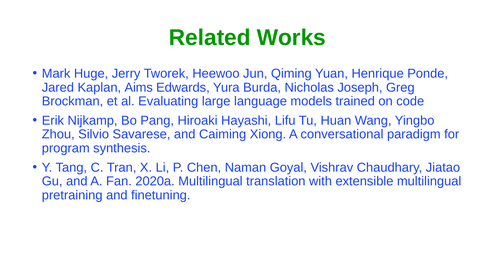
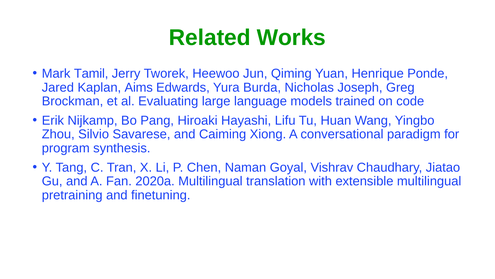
Huge: Huge -> Tamil (91, 73)
